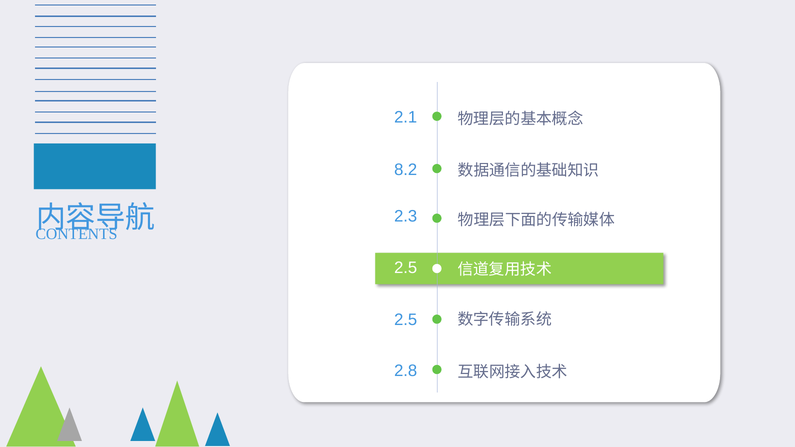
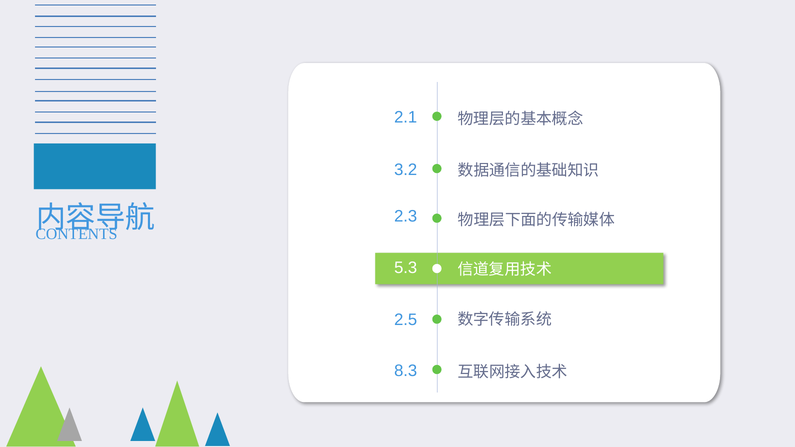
8.2: 8.2 -> 3.2 (406, 170)
2.5: 2.5 -> 5.3 (406, 268)
2.8: 2.8 -> 8.3 (406, 371)
